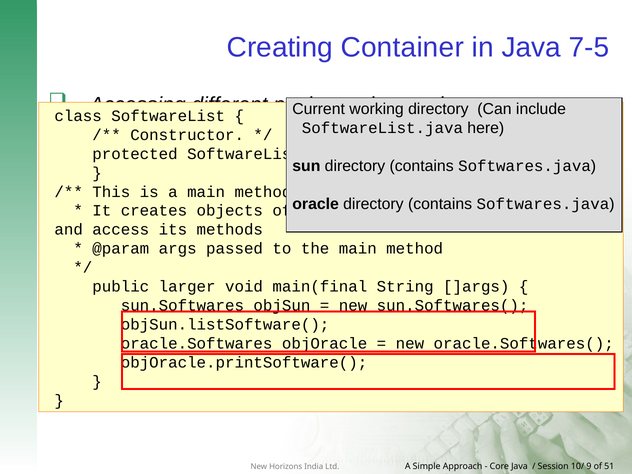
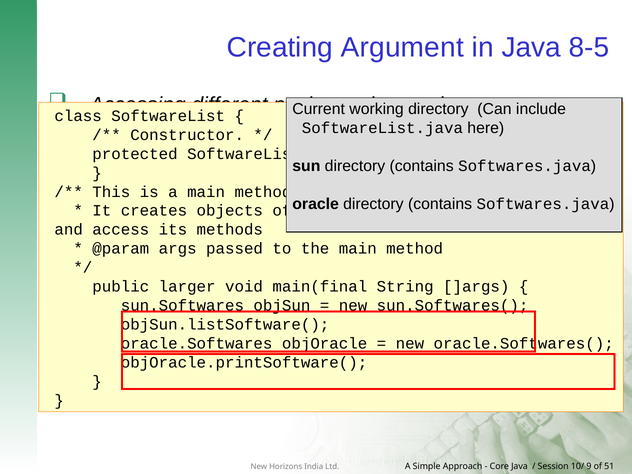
Container: Container -> Argument (402, 47)
7-5: 7-5 -> 8-5 (589, 47)
